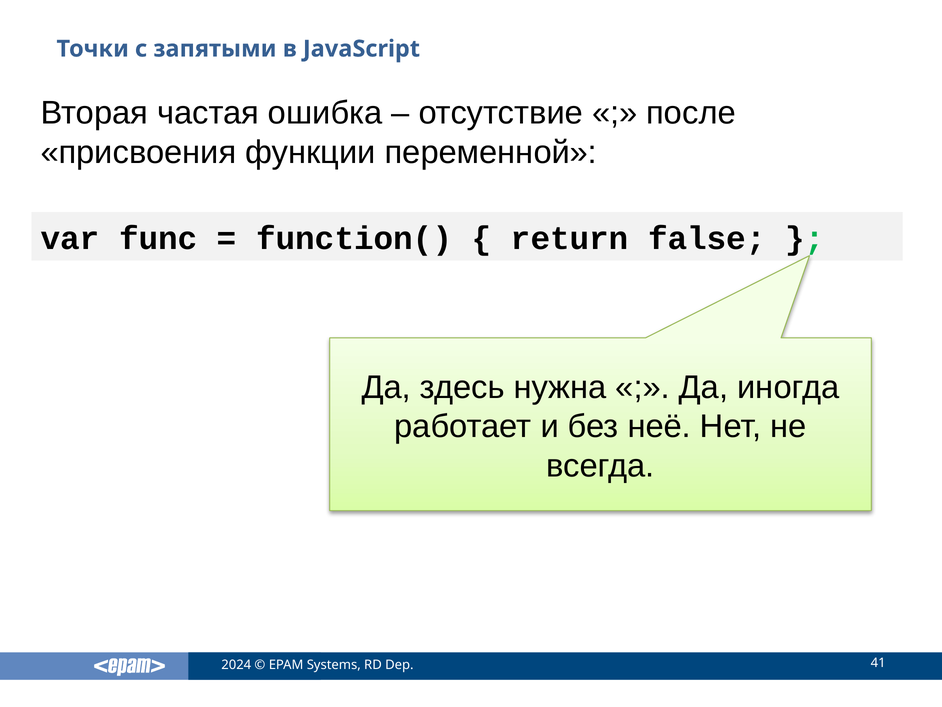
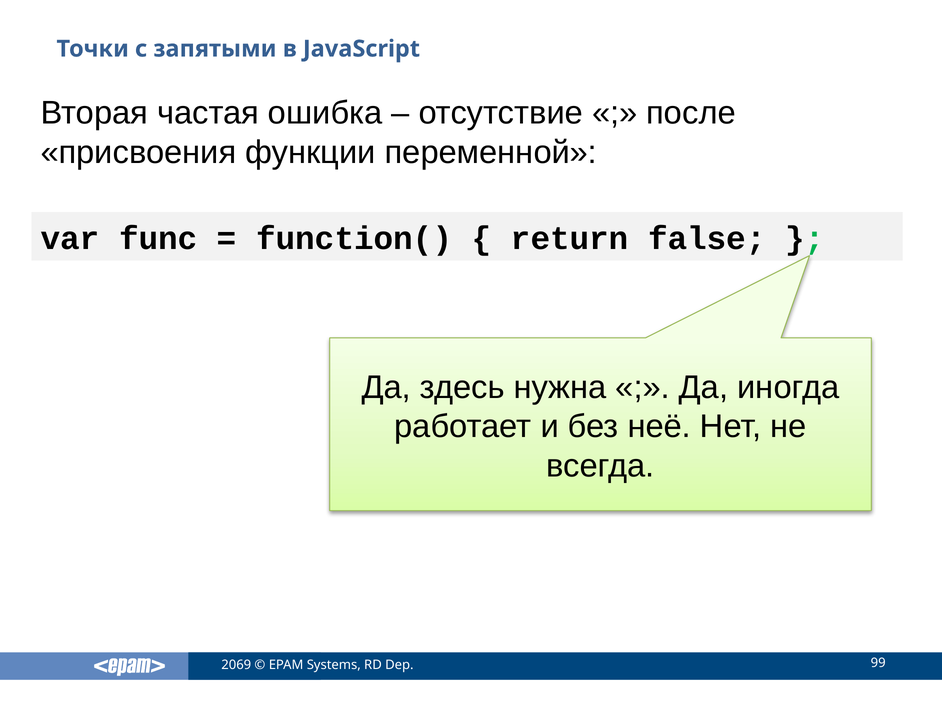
2024: 2024 -> 2069 (236, 664)
41: 41 -> 99 (878, 662)
